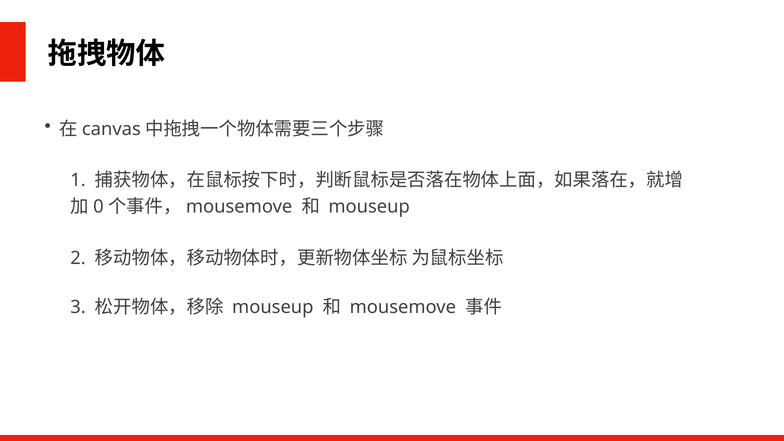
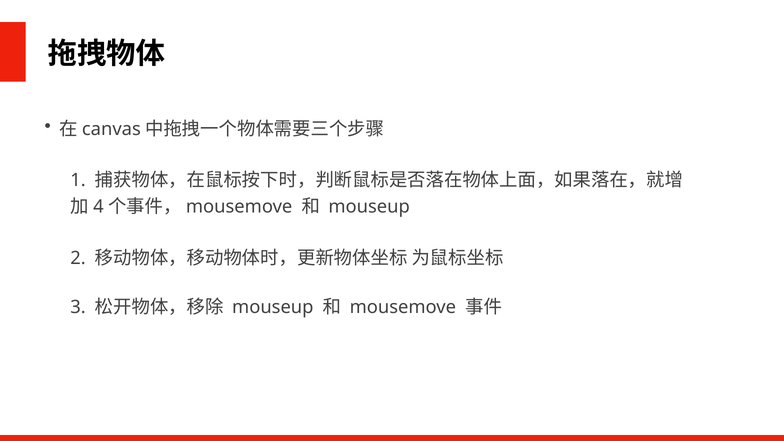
0: 0 -> 4 (98, 207)
